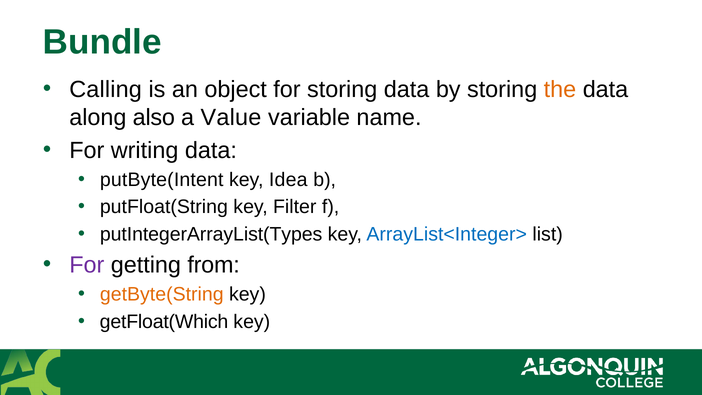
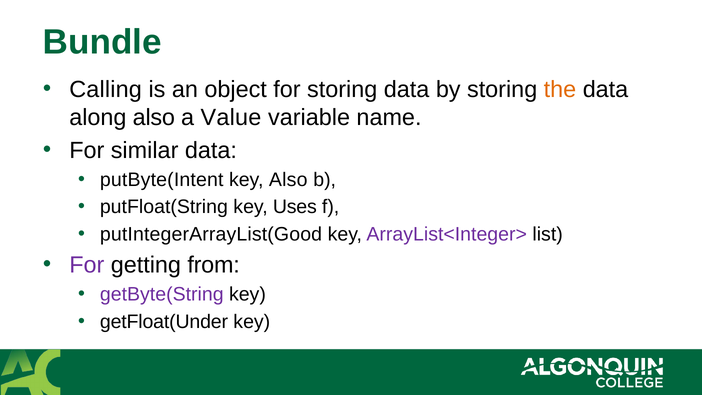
writing: writing -> similar (145, 150)
key Idea: Idea -> Also (288, 180)
Filter: Filter -> Uses (295, 207)
putIntegerArrayList(Types: putIntegerArrayList(Types -> putIntegerArrayList(Good (211, 234)
ArrayList<Integer> colour: blue -> purple (447, 234)
getByte(String colour: orange -> purple (162, 294)
getFloat(Which: getFloat(Which -> getFloat(Under (164, 322)
